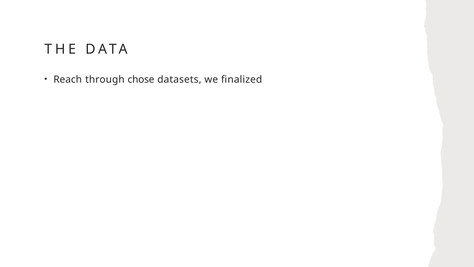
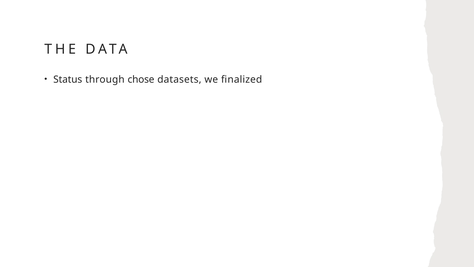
Reach: Reach -> Status (68, 79)
